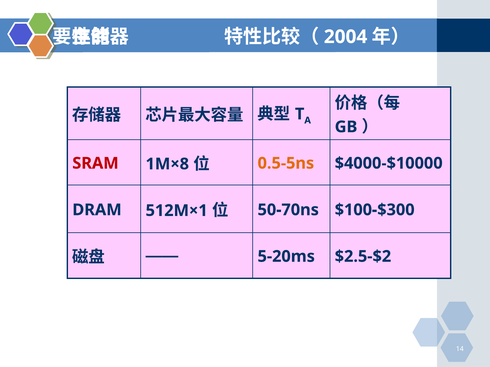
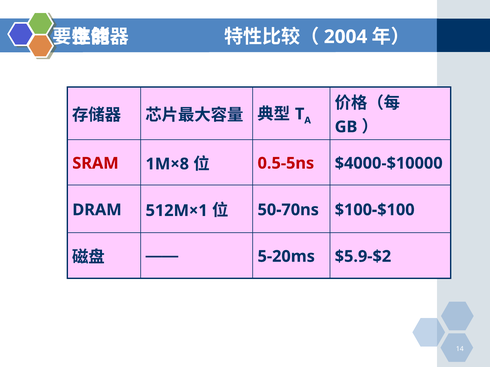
0.5-5ns colour: orange -> red (286, 163)
$100-$300: $100-$300 -> $100-$100 (375, 210)
$2.5-$2: $2.5-$2 -> $5.9-$2 (363, 257)
